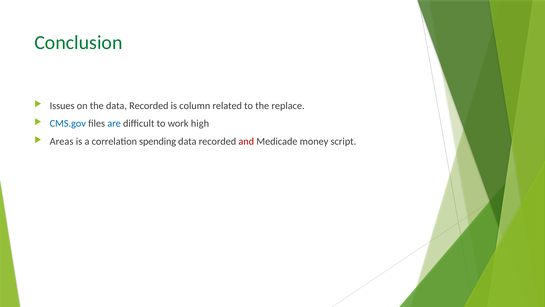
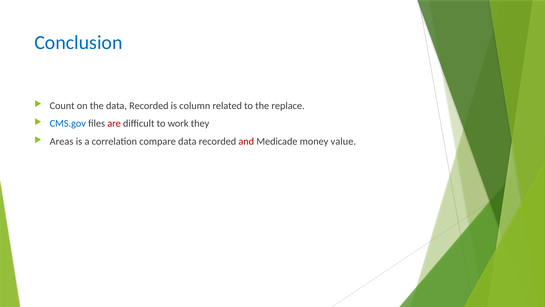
Conclusion colour: green -> blue (78, 43)
Issues: Issues -> Count (62, 105)
are colour: blue -> red (114, 123)
high: high -> they (200, 123)
spending: spending -> compare (158, 141)
script: script -> value (343, 141)
